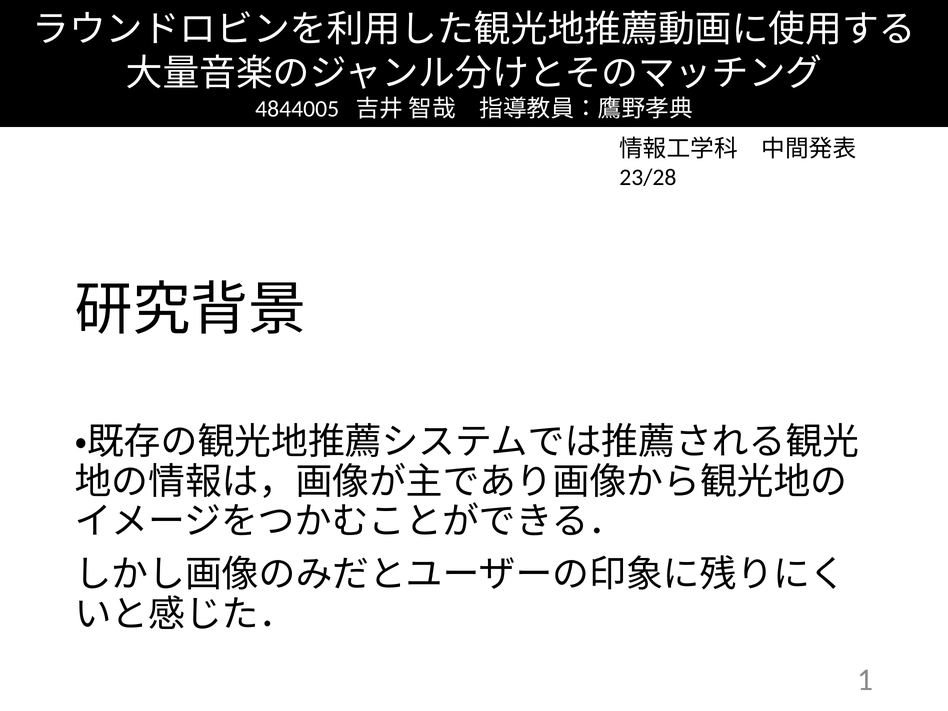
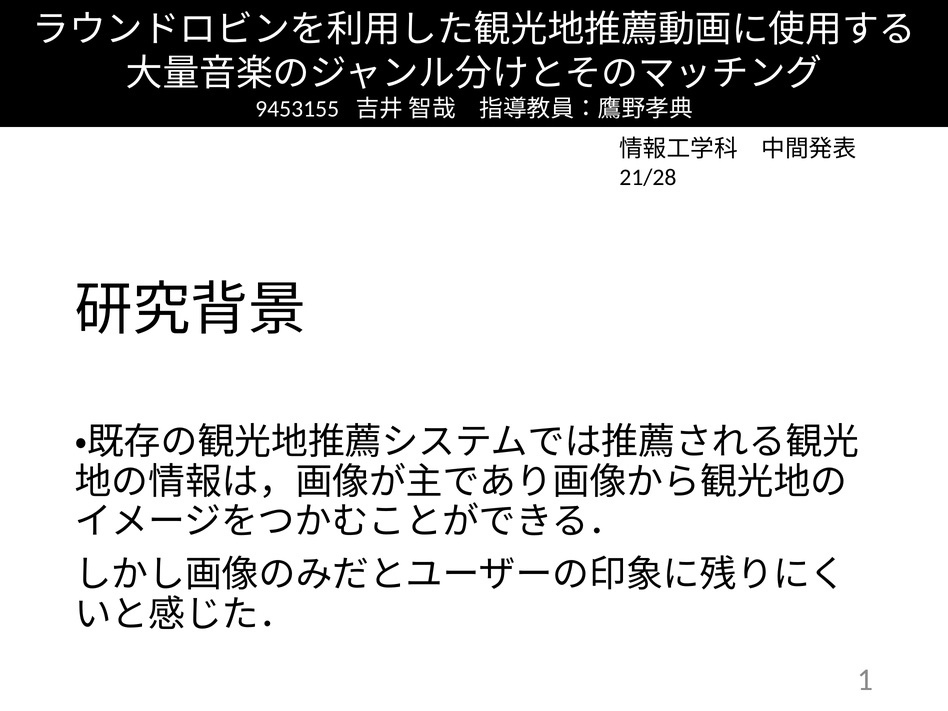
4844005: 4844005 -> 9453155 (297, 109)
23/28: 23/28 -> 21/28 (648, 177)
